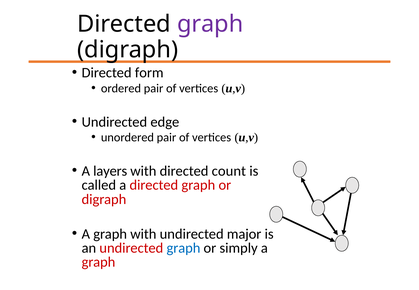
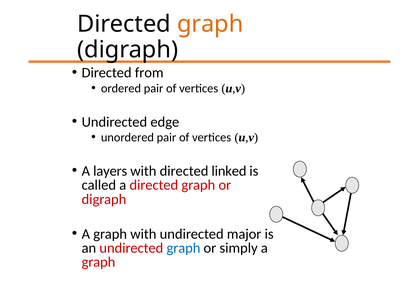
graph colour: purple -> orange (210, 24)
form: form -> from (149, 73)
count: count -> linked (229, 171)
